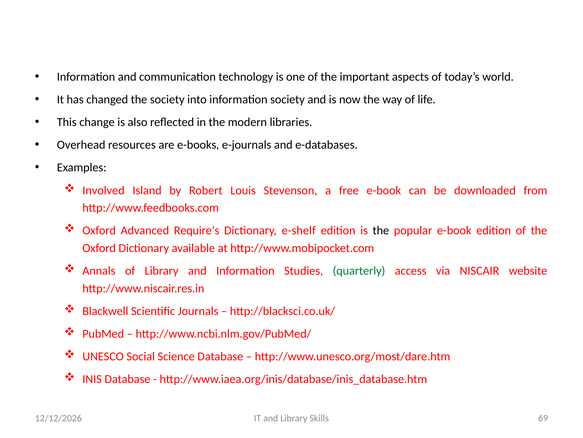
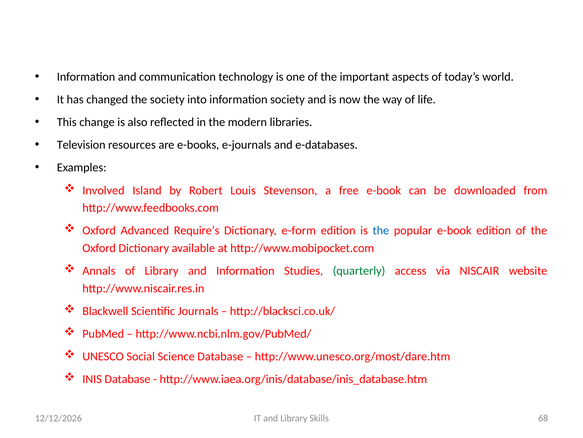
Overhead: Overhead -> Television (81, 145)
e-shelf: e-shelf -> e-form (299, 230)
the colour: black -> blue (381, 230)
69: 69 -> 68 (543, 417)
